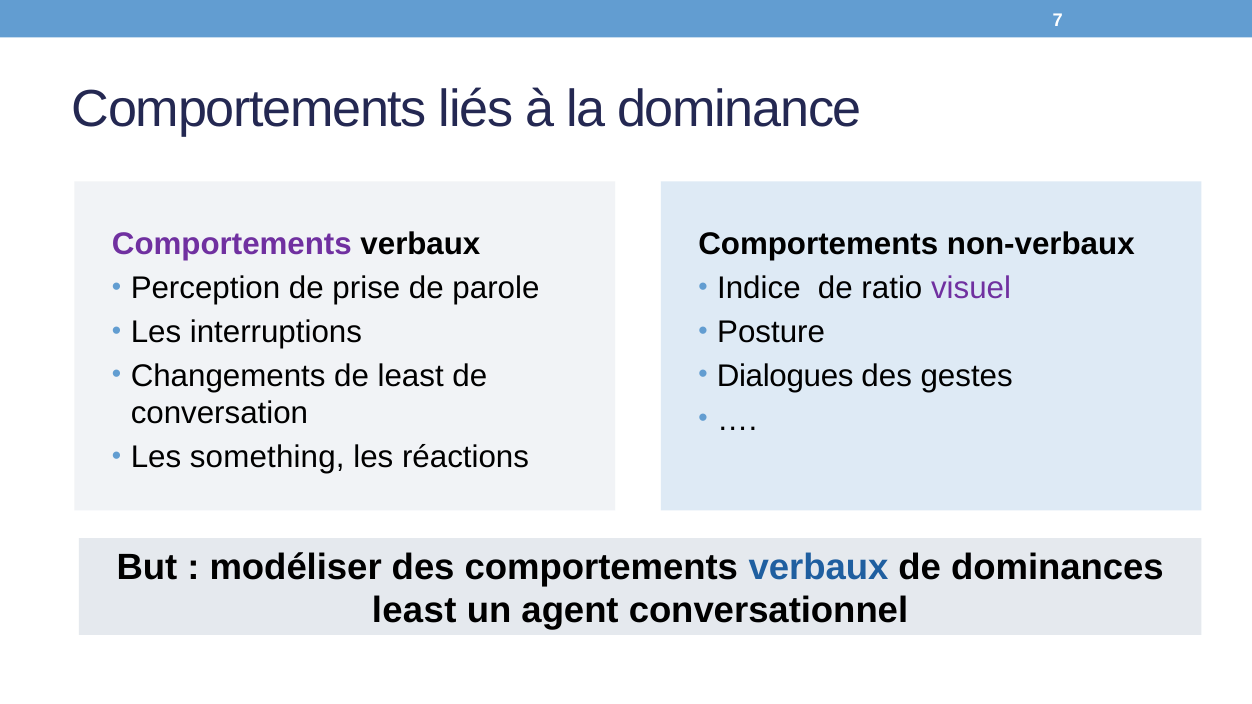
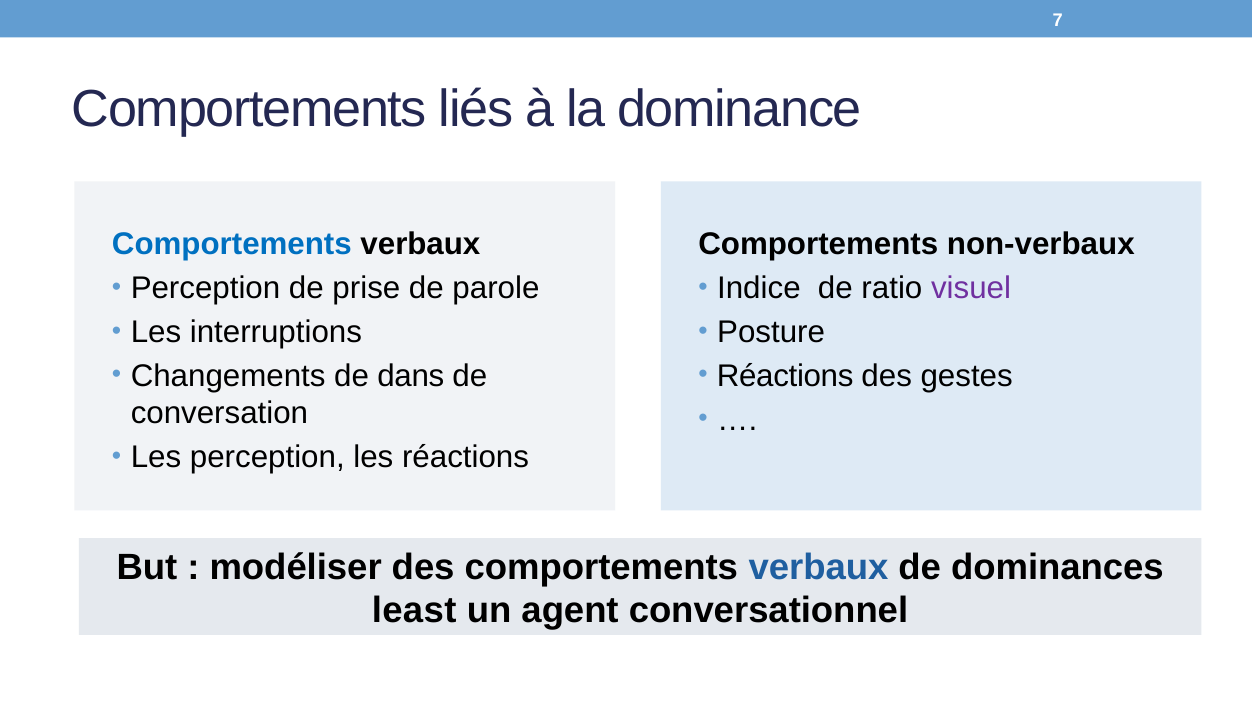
Comportements colour: purple -> blue (232, 245)
de least: least -> dans (411, 376)
Dialogues: Dialogues -> Réactions (785, 376)
Les something: something -> perception (267, 457)
